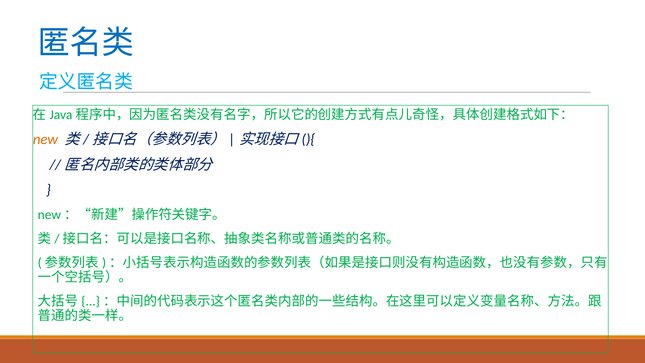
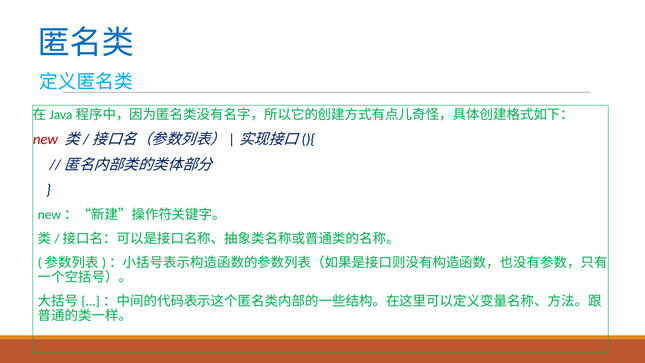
new colour: orange -> red (45, 139)
